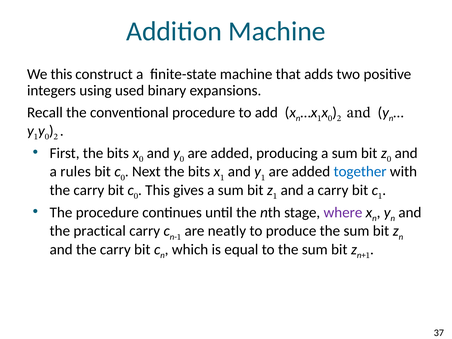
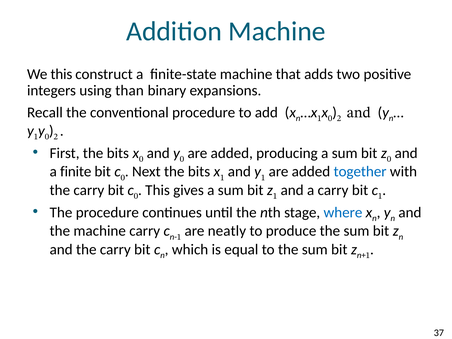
used: used -> than (130, 91)
rules: rules -> finite (76, 172)
where colour: purple -> blue (343, 212)
the practical: practical -> machine (100, 231)
